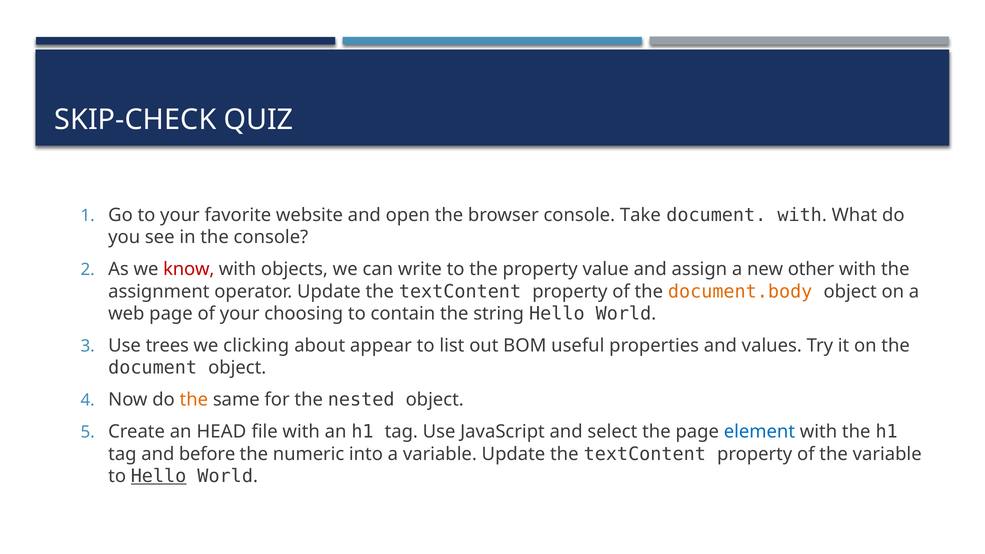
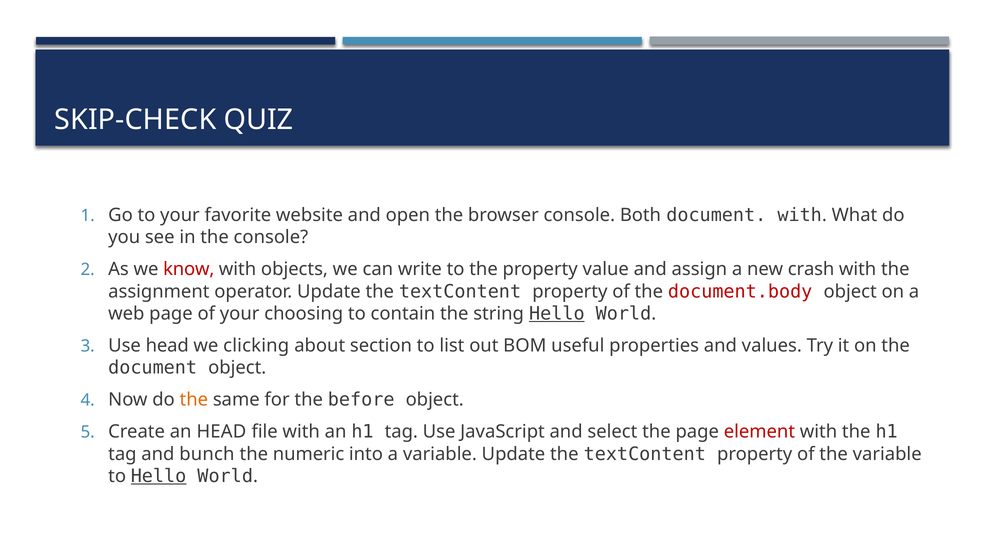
Take: Take -> Both (640, 215)
other: other -> crash (811, 269)
document.body colour: orange -> red (740, 291)
Hello underline: none -> present (557, 314)
Use trees: trees -> head (167, 346)
appear: appear -> section (381, 346)
nested: nested -> before (361, 400)
element colour: blue -> red (759, 432)
before: before -> bunch (207, 454)
